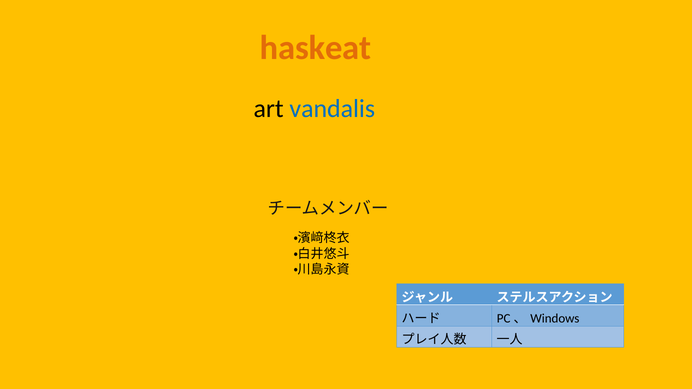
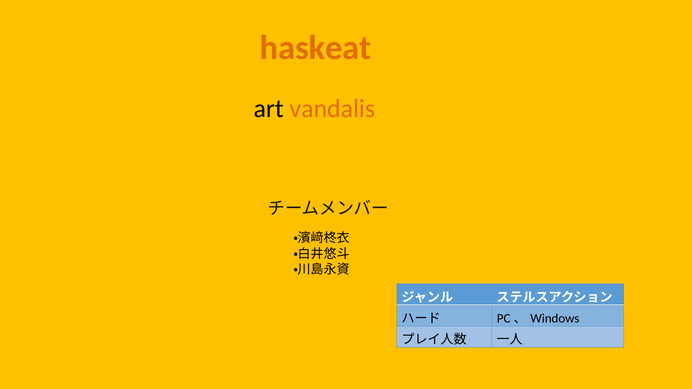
vandalis colour: blue -> orange (332, 109)
